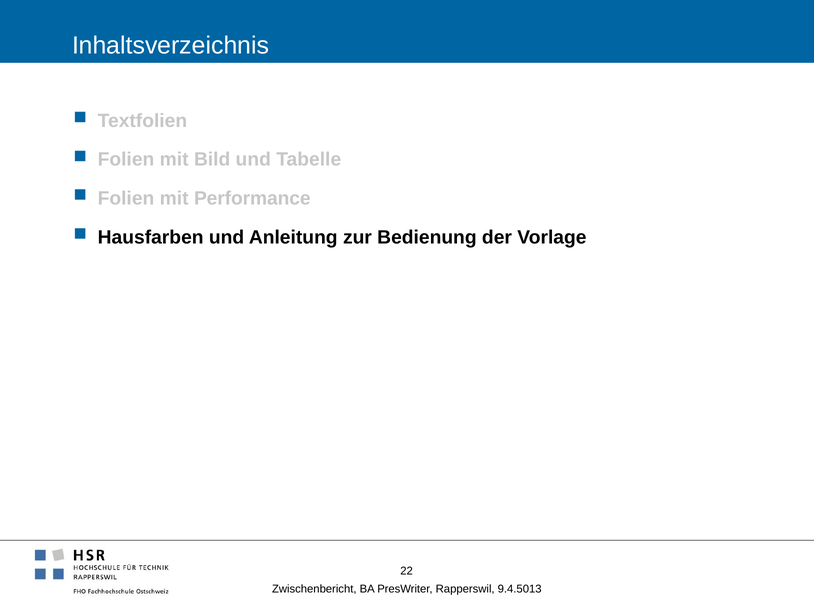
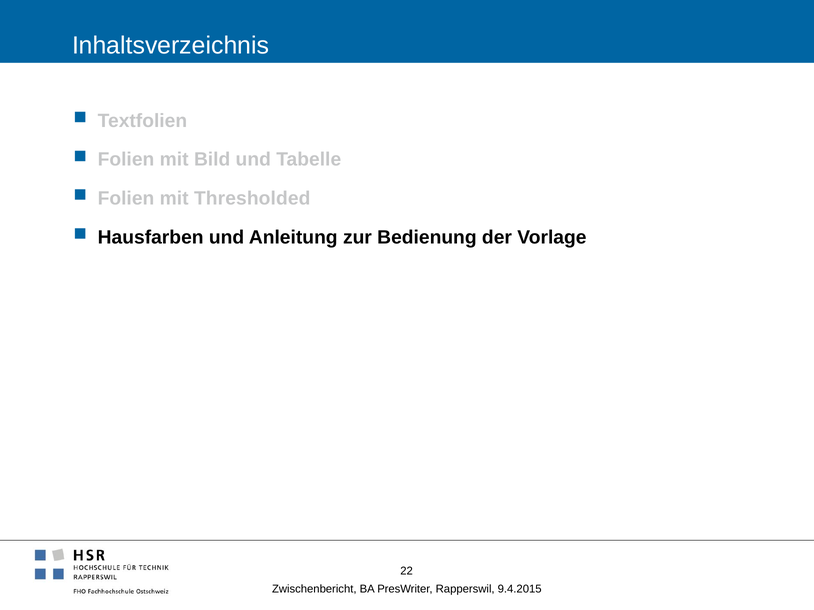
Performance: Performance -> Thresholded (252, 199)
9.4.5013: 9.4.5013 -> 9.4.2015 (520, 590)
